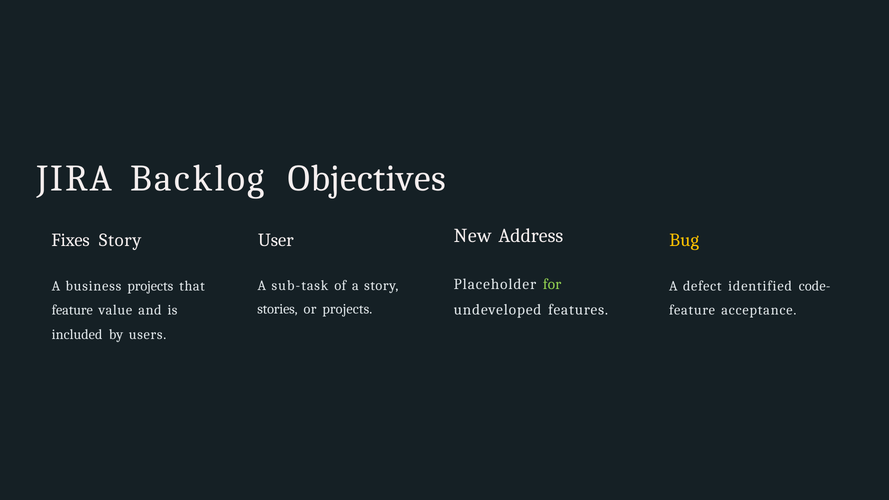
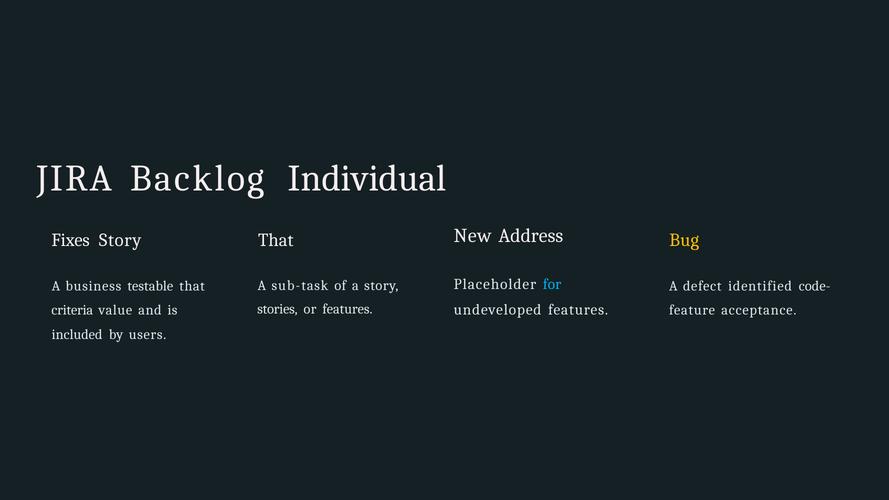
Objectives: Objectives -> Individual (367, 178)
Story User: User -> That (276, 240)
for colour: light green -> light blue (552, 284)
business projects: projects -> testable (150, 286)
or projects: projects -> features (347, 309)
feature: feature -> criteria (72, 310)
